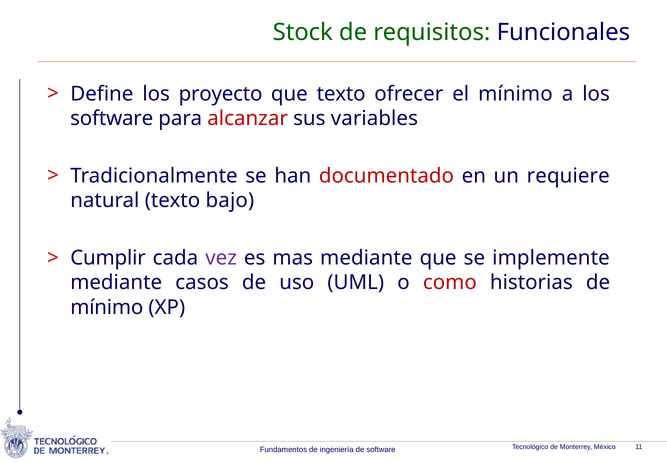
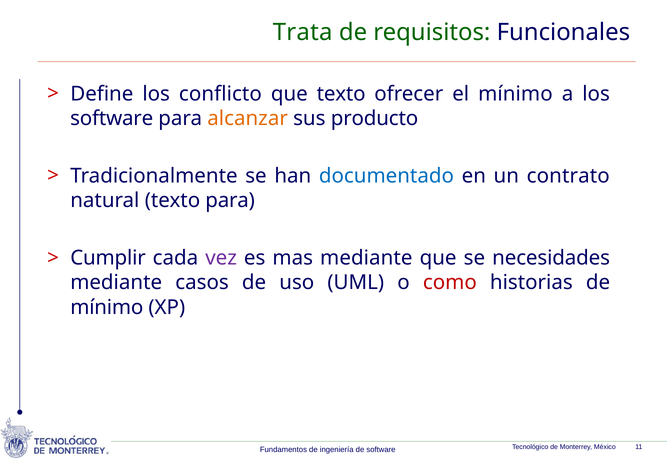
Stock: Stock -> Trata (303, 32)
proyecto: proyecto -> conflicto (220, 94)
alcanzar colour: red -> orange (248, 118)
variables: variables -> producto (374, 118)
documentado colour: red -> blue (386, 176)
requiere: requiere -> contrato (568, 176)
texto bajo: bajo -> para (230, 200)
implemente: implemente -> necesidades (551, 258)
